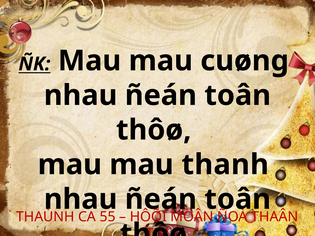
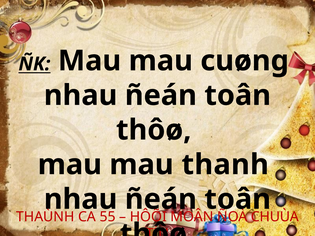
THAÂN: THAÂN -> CHUÙA (275, 217)
